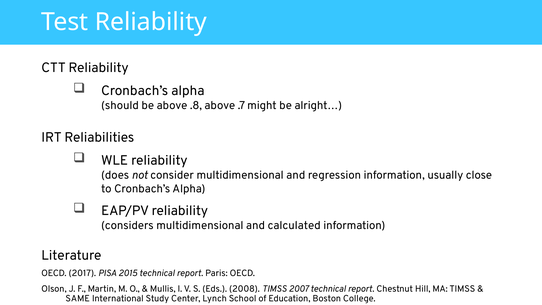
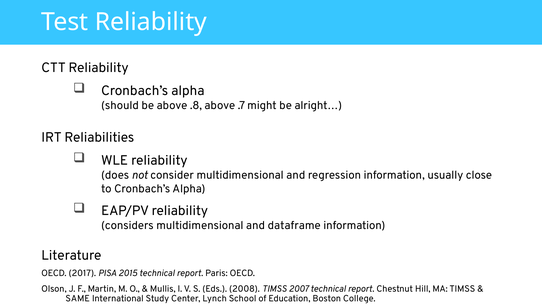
calculated: calculated -> dataframe (294, 225)
